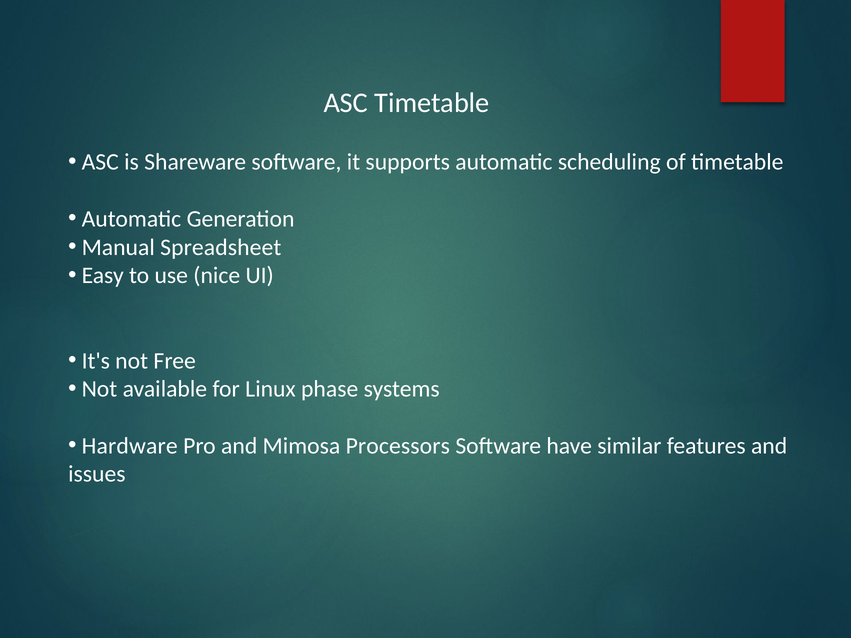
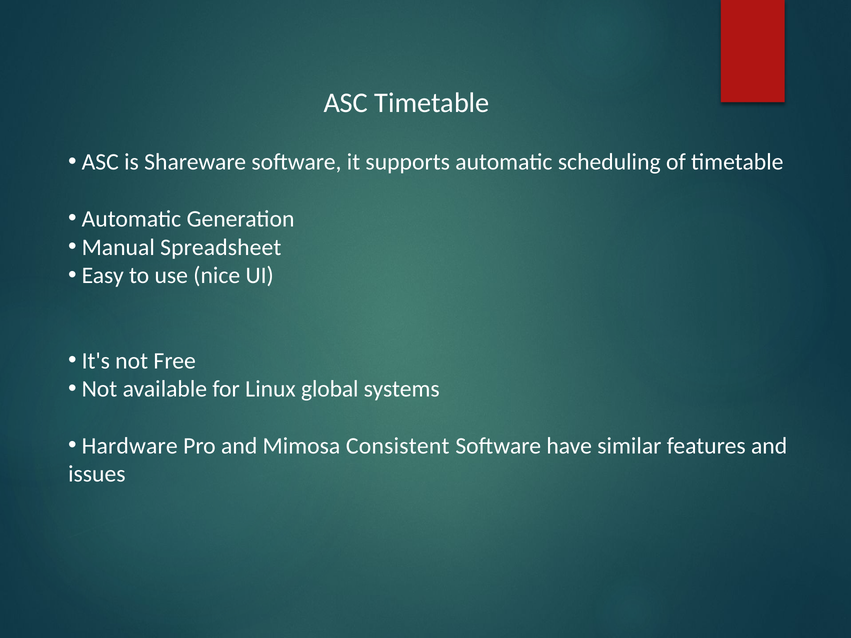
phase: phase -> global (330, 389)
Processors: Processors -> Consistent (398, 446)
